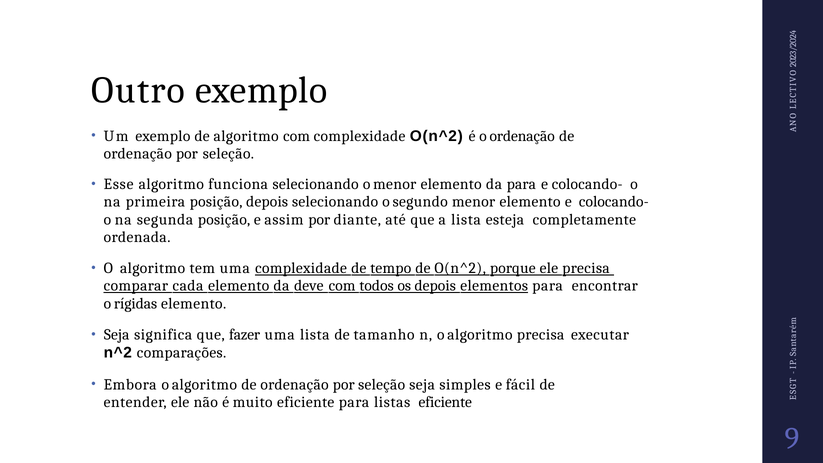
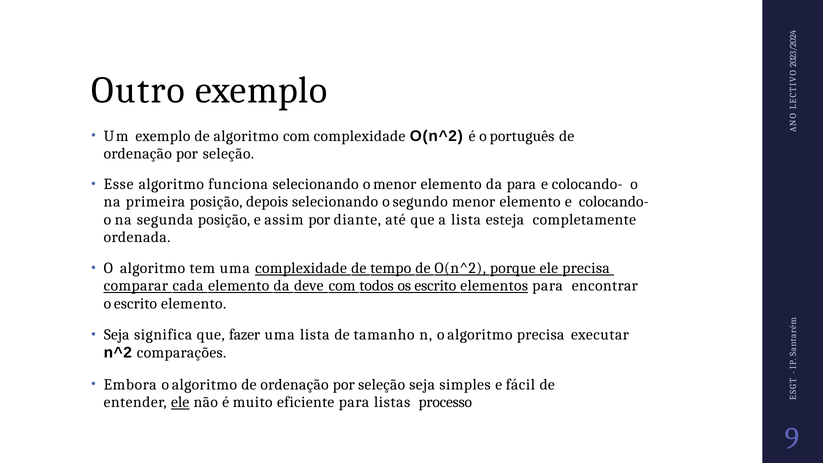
o ordenação: ordenação -> português (522, 136)
os depois: depois -> escrito (435, 286)
o rígidas: rígidas -> escrito (135, 303)
ele underline: none -> present (180, 402)
listas eficiente: eficiente -> processo (445, 402)
